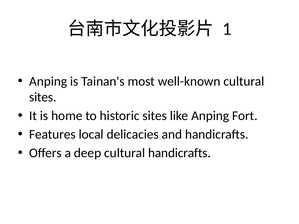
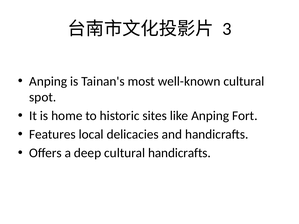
1: 1 -> 3 (227, 29)
sites: sites -> spot (43, 97)
